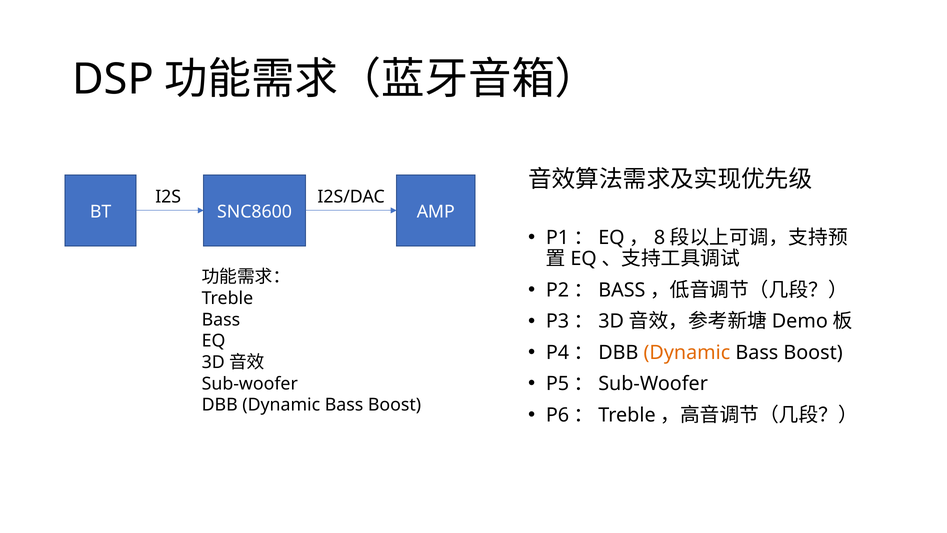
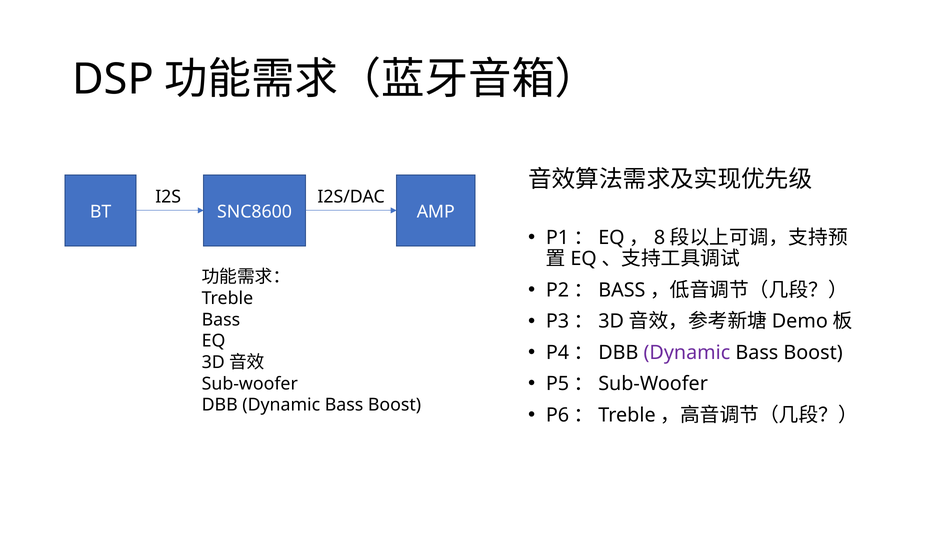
Dynamic colour: orange -> purple (687, 352)
